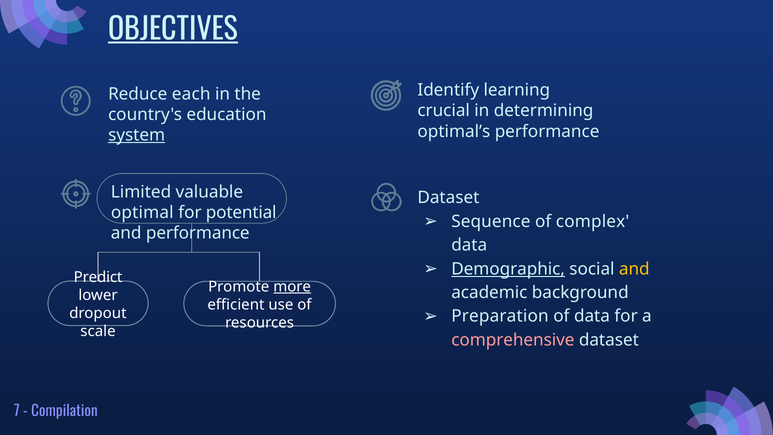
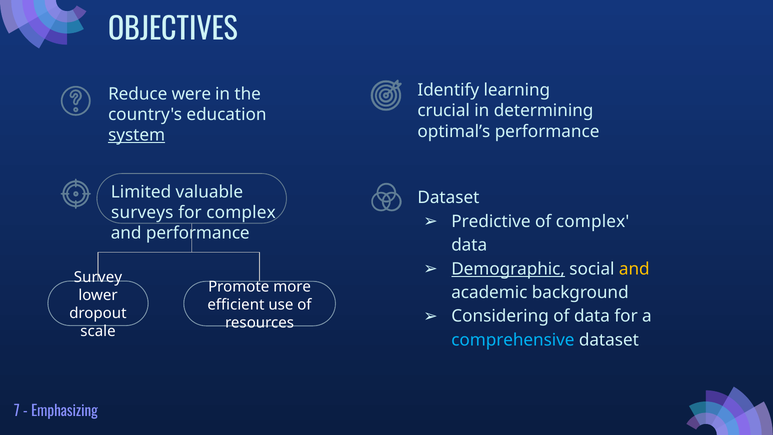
OBJECTIVES underline: present -> none (173, 30)
each: each -> were (191, 94)
optimal: optimal -> surveys (142, 213)
for potential: potential -> complex (241, 213)
Sequence: Sequence -> Predictive (491, 221)
Predict: Predict -> Survey (98, 277)
more underline: present -> none (292, 286)
Preparation: Preparation -> Considering (500, 316)
comprehensive colour: pink -> light blue (513, 340)
Compilation: Compilation -> Emphasizing (64, 411)
